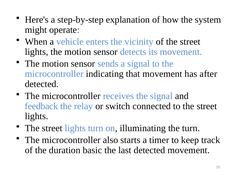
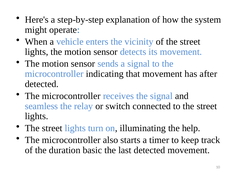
feedback: feedback -> seamless (41, 106)
the turn: turn -> help (191, 128)
